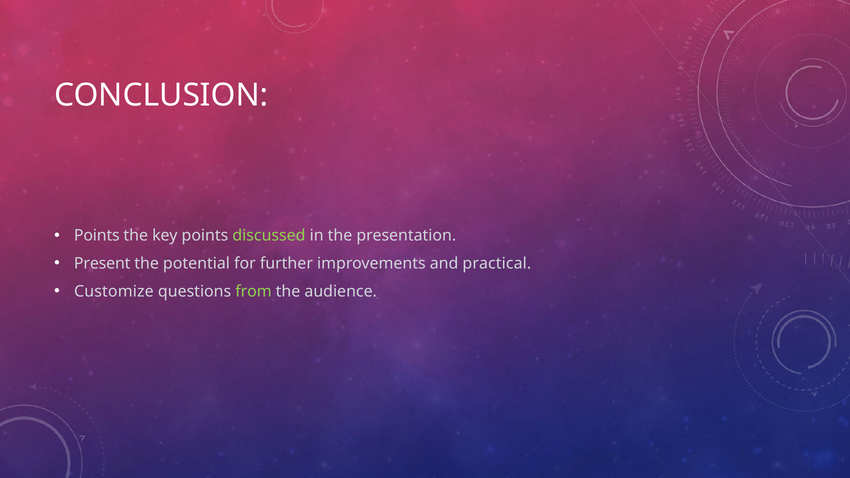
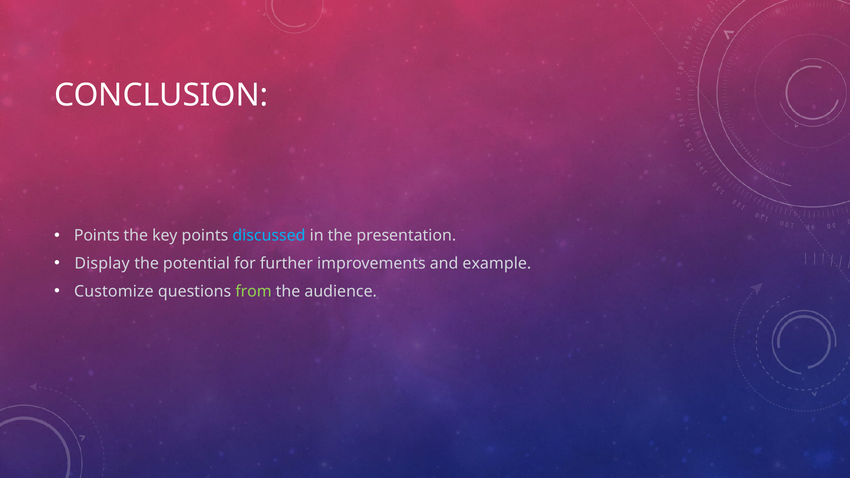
discussed colour: light green -> light blue (269, 236)
Present: Present -> Display (102, 264)
practical: practical -> example (497, 264)
